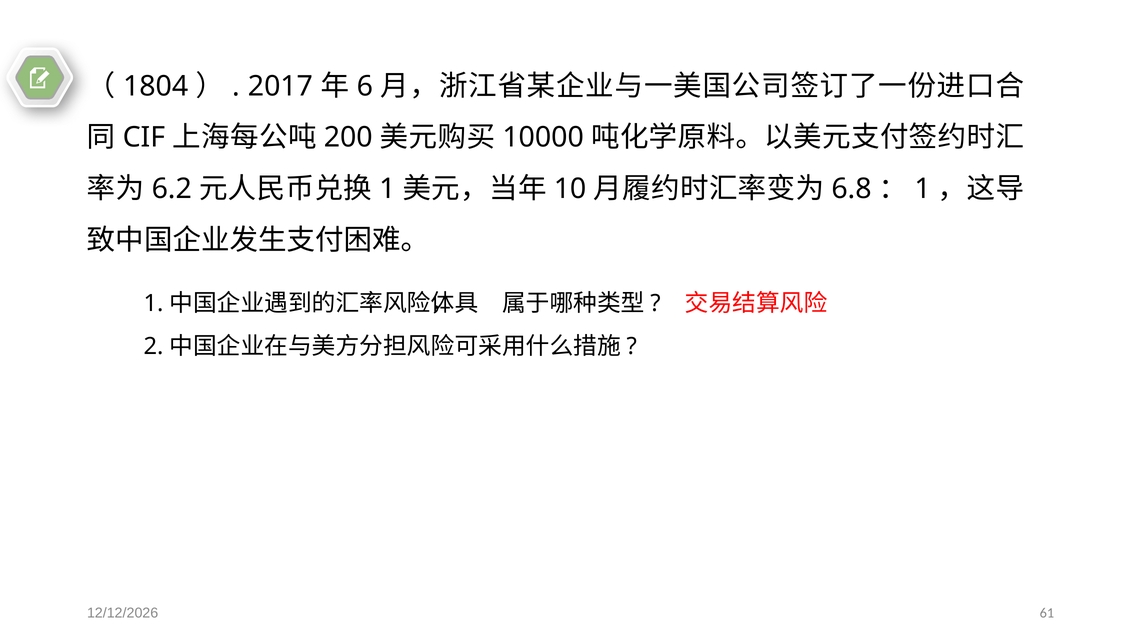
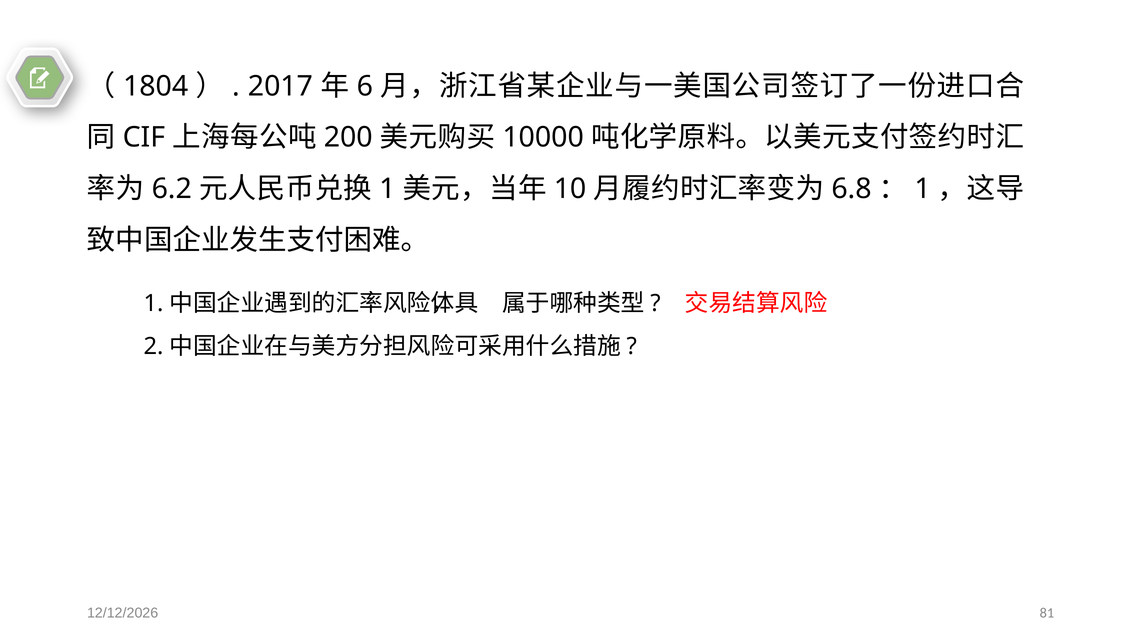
61: 61 -> 81 (1047, 613)
